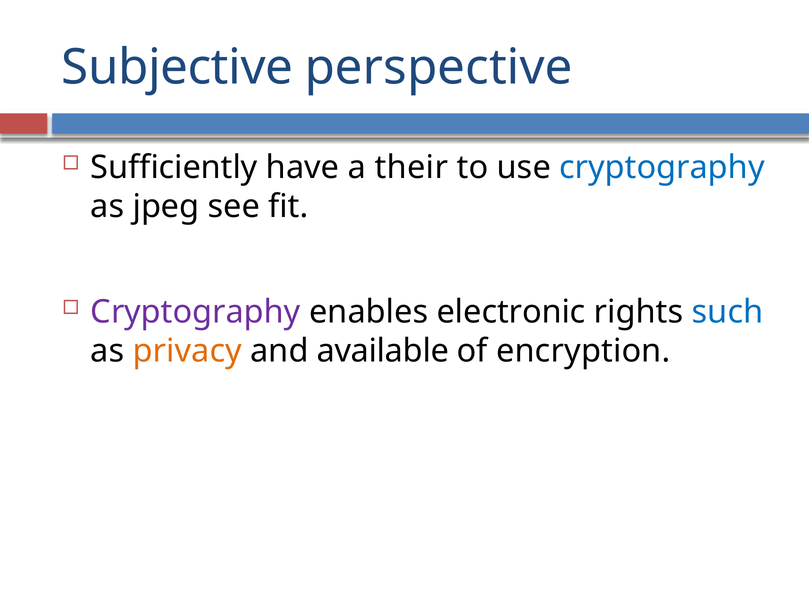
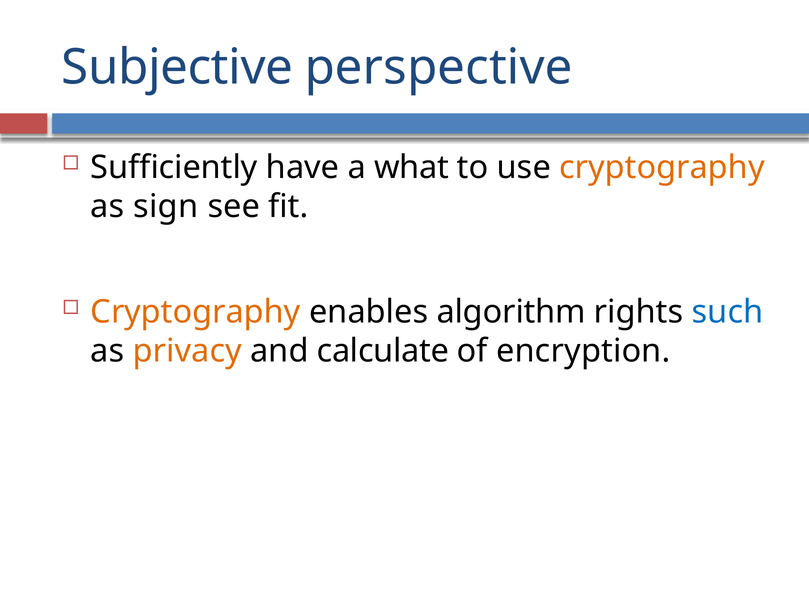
their: their -> what (412, 167)
cryptography colour: blue -> orange (662, 167)
jpeg: jpeg -> sign (166, 207)
Cryptography colour: purple -> orange (196, 312)
electronic: electronic -> algorithm (511, 312)
available: available -> calculate (383, 351)
